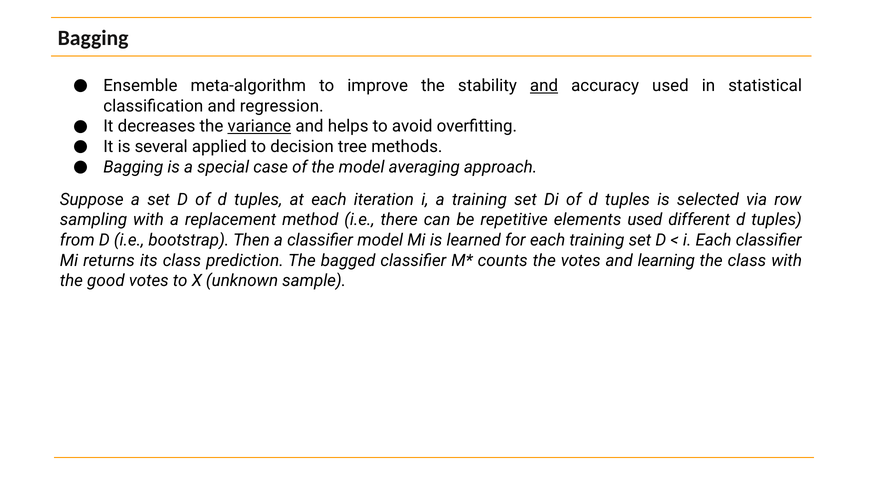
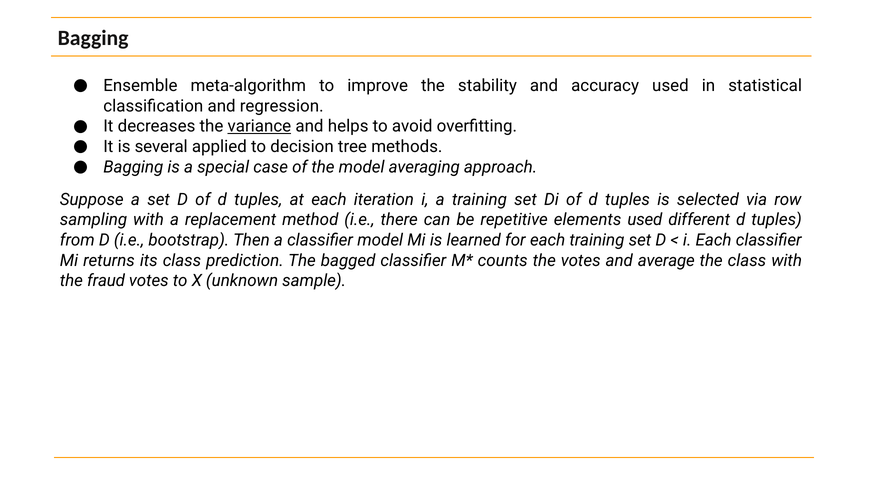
and underline: present -> none (544, 86)
learning: learning -> average (666, 260)
good: good -> fraud (106, 280)
